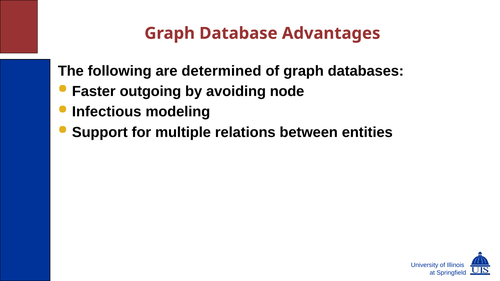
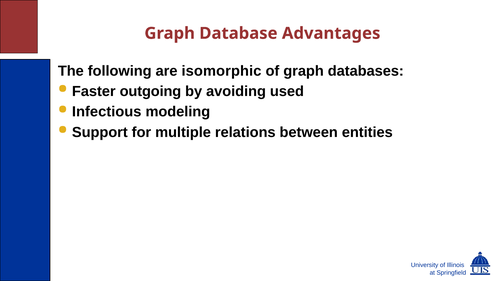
determined: determined -> isomorphic (221, 71)
node: node -> used (287, 91)
